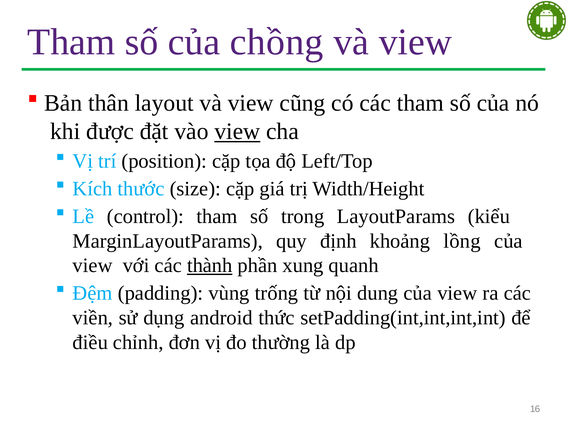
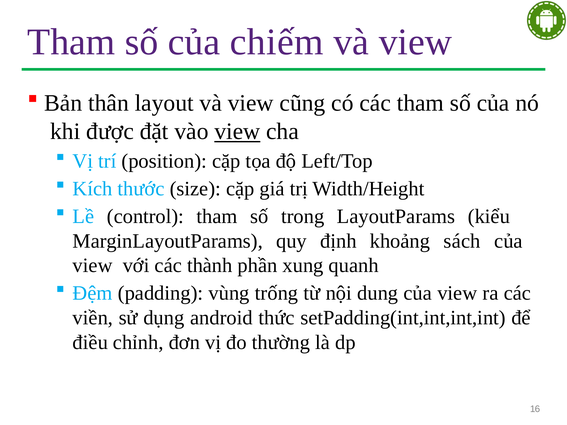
chồng: chồng -> chiếm (277, 42)
lồng: lồng -> sách (462, 241)
thành underline: present -> none (210, 266)
